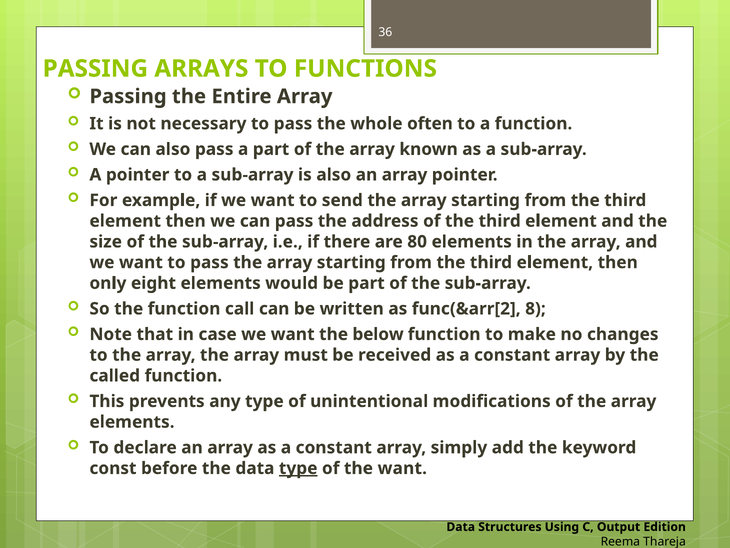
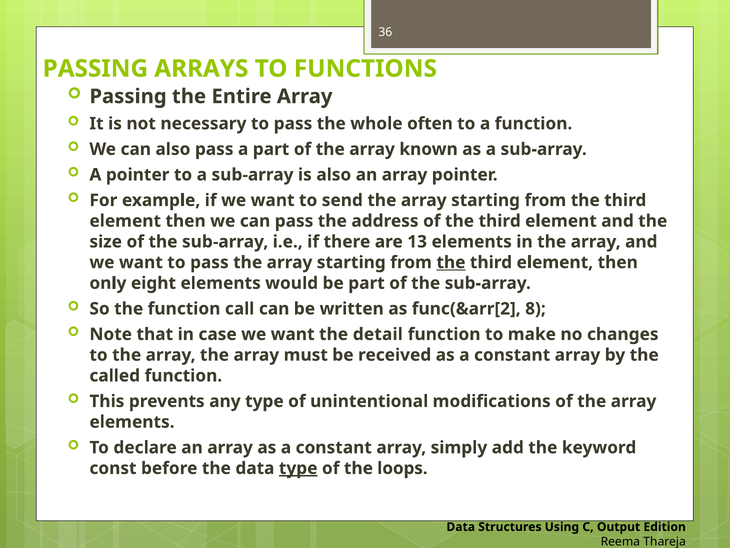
80: 80 -> 13 (417, 242)
the underline: none -> present (451, 262)
below: below -> detail (378, 334)
the want: want -> loops (402, 468)
